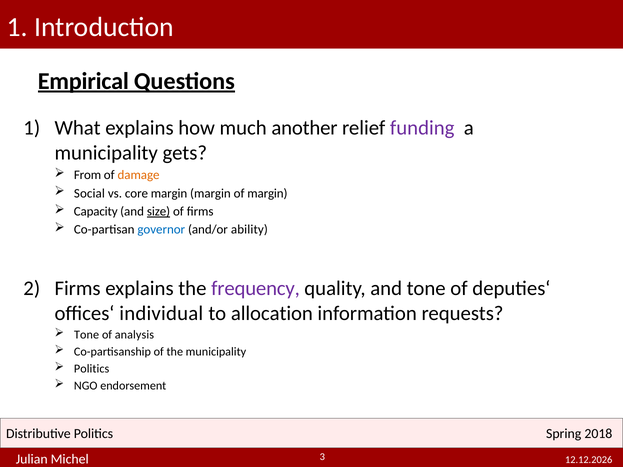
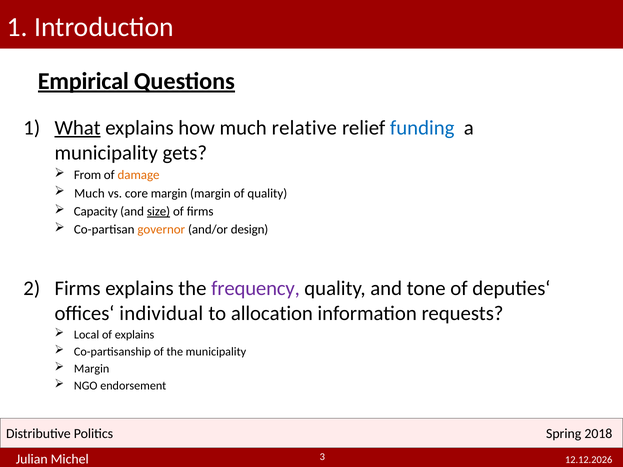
What underline: none -> present (78, 128)
another: another -> relative (304, 128)
funding colour: purple -> blue (422, 128)
Social: Social -> Much (89, 193)
of margin: margin -> quality (267, 193)
governor colour: blue -> orange (161, 230)
ability: ability -> design (250, 230)
Tone: Tone -> Local (87, 335)
of analysis: analysis -> explains (135, 335)
Politics: Politics -> Margin (92, 369)
